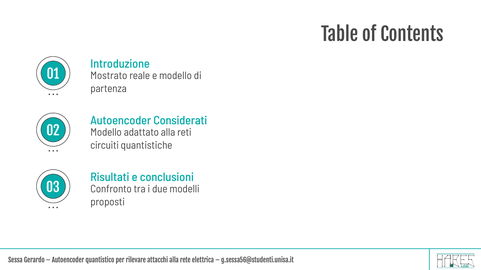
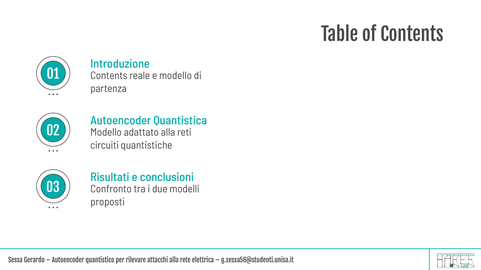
Mostrato: Mostrato -> Contents (109, 76)
Considerati: Considerati -> Quantistica (180, 121)
